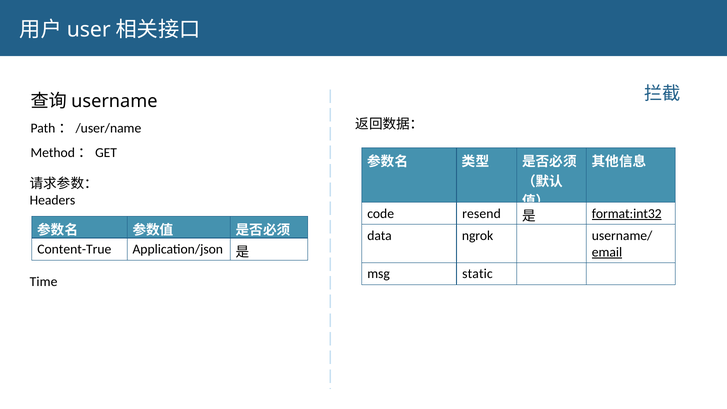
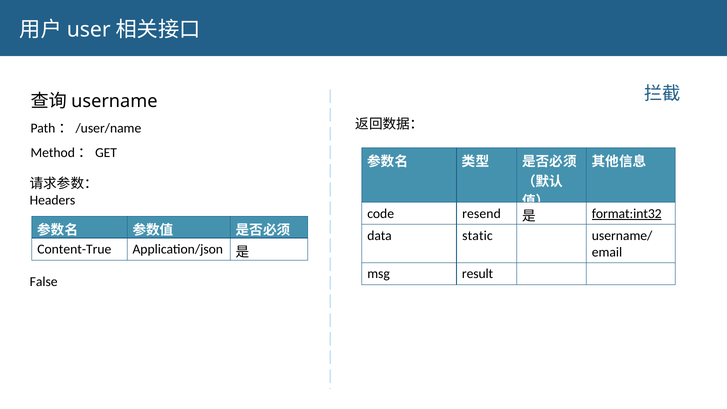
ngrok: ngrok -> static (477, 236)
email underline: present -> none (607, 252)
static: static -> result (478, 274)
Time: Time -> False (44, 282)
